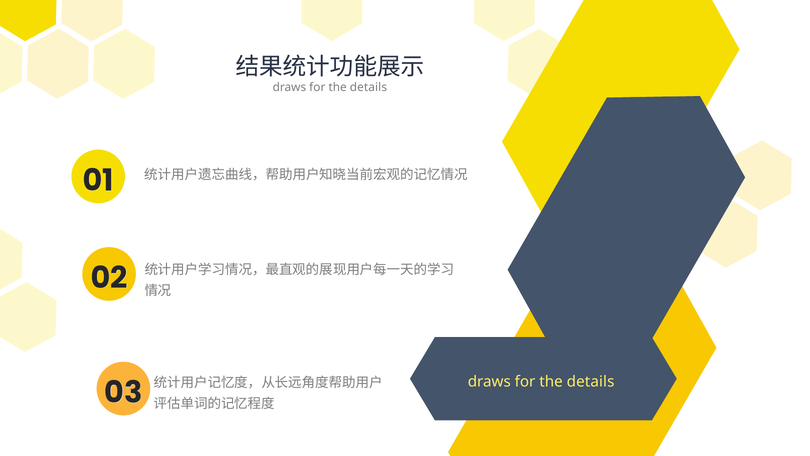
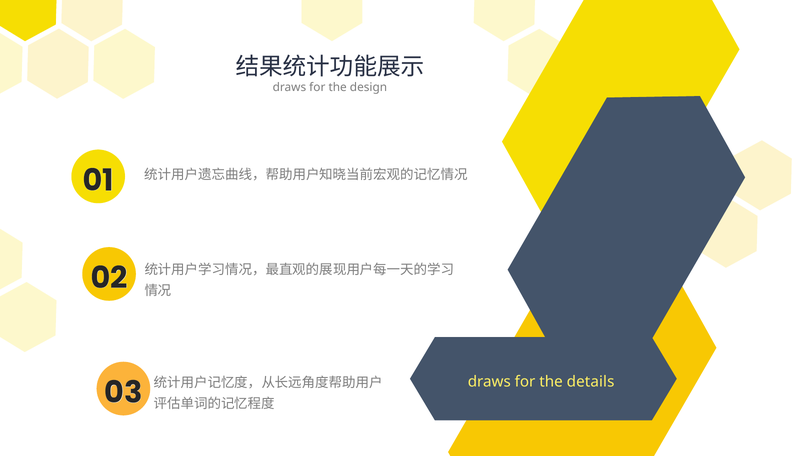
details: details -> design (368, 88)
